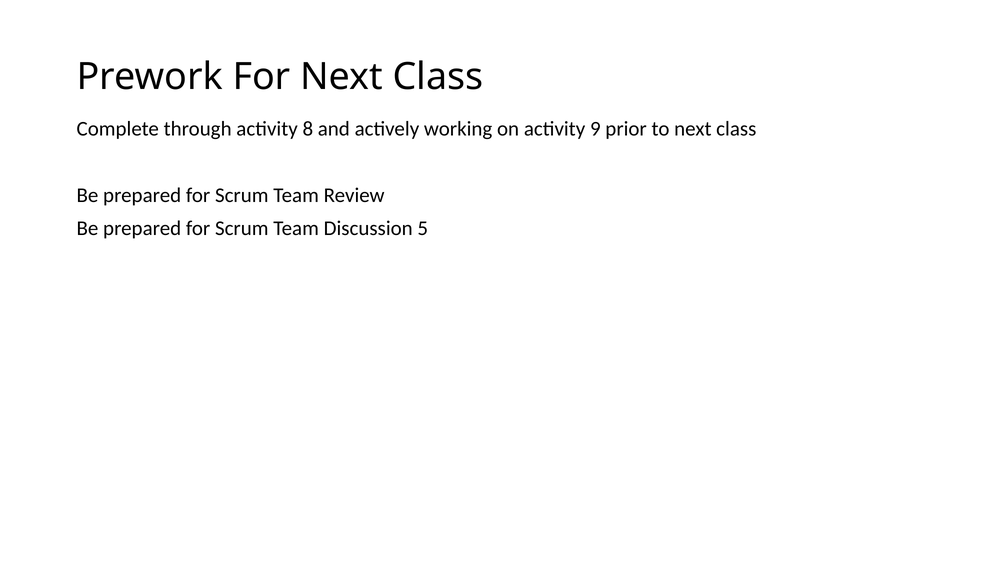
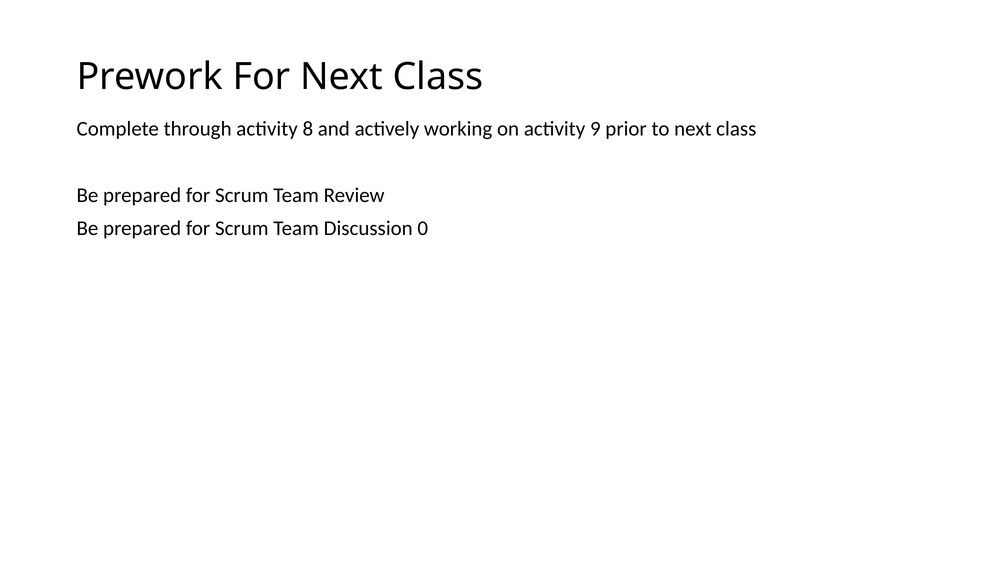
5: 5 -> 0 (423, 228)
